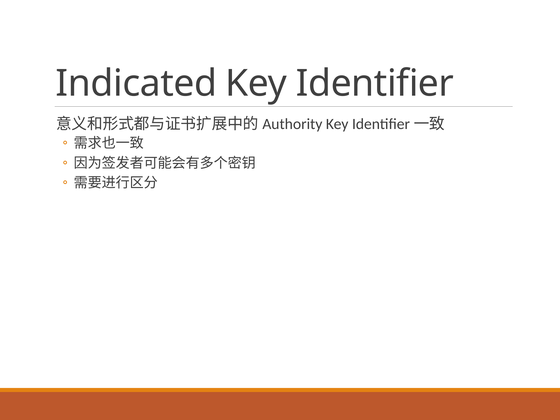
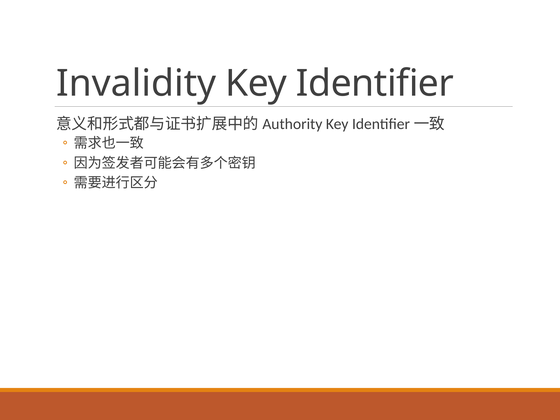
Indicated: Indicated -> Invalidity (136, 84)
